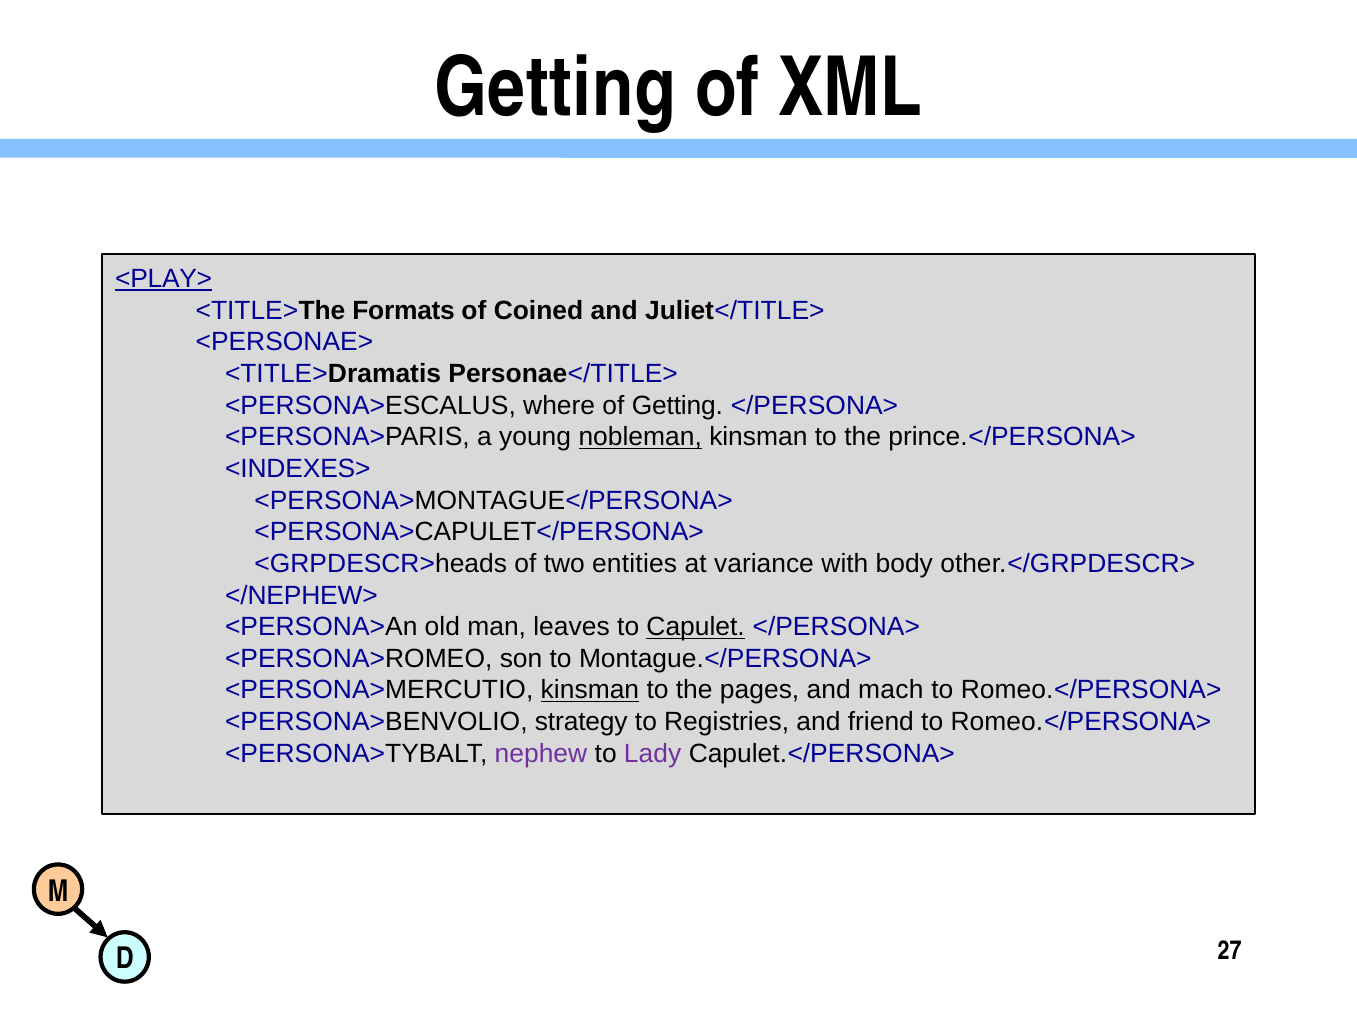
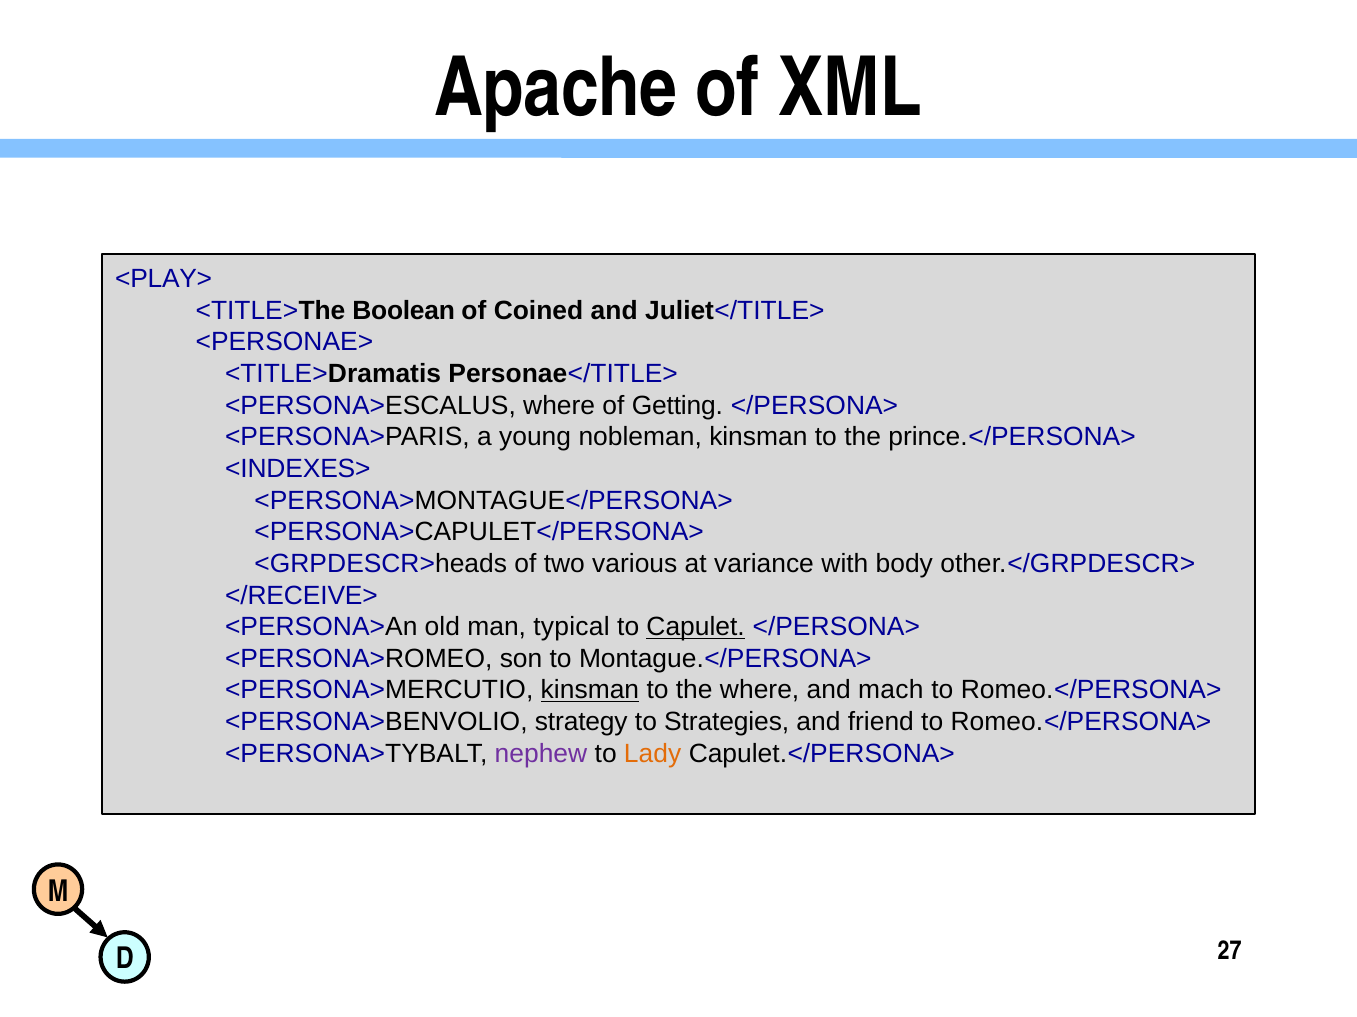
Getting: Getting -> Apache (556, 88)
<PLAY> underline: present -> none (164, 279)
Formats: Formats -> Boolean (404, 311)
nobleman underline: present -> none (640, 437)
entities: entities -> various (635, 564)
</NEPHEW>: </NEPHEW> -> </RECEIVE> (301, 596)
leaves: leaves -> typical (571, 627)
the pages: pages -> where (760, 691)
Registries: Registries -> Strategies (727, 722)
Lady colour: purple -> orange (653, 754)
